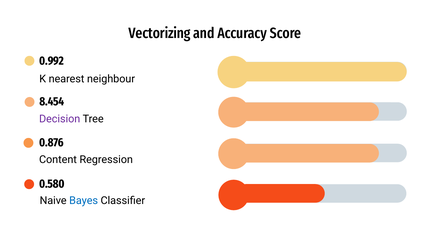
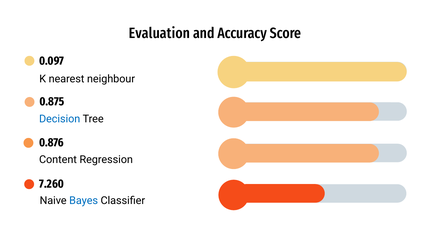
Vectorizing: Vectorizing -> Evaluation (159, 33)
0.992: 0.992 -> 0.097 (52, 61)
8.454: 8.454 -> 0.875 (52, 101)
Decision colour: purple -> blue (60, 119)
0.580: 0.580 -> 7.260 (52, 184)
